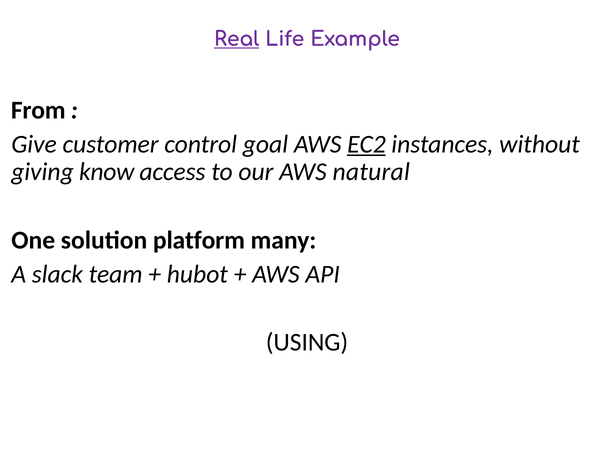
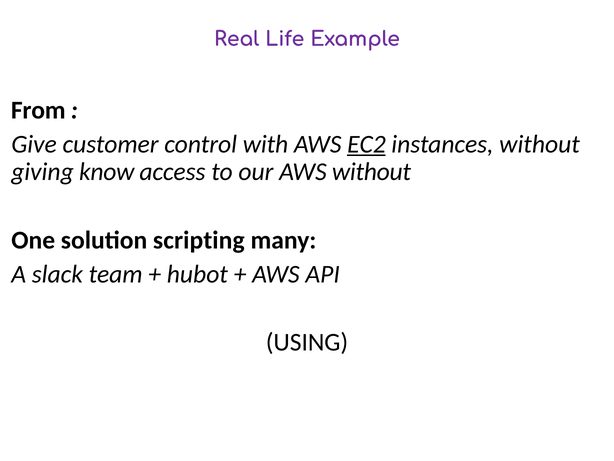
Real underline: present -> none (237, 39)
goal: goal -> with (266, 144)
AWS natural: natural -> without (371, 172)
platform: platform -> scripting (199, 240)
